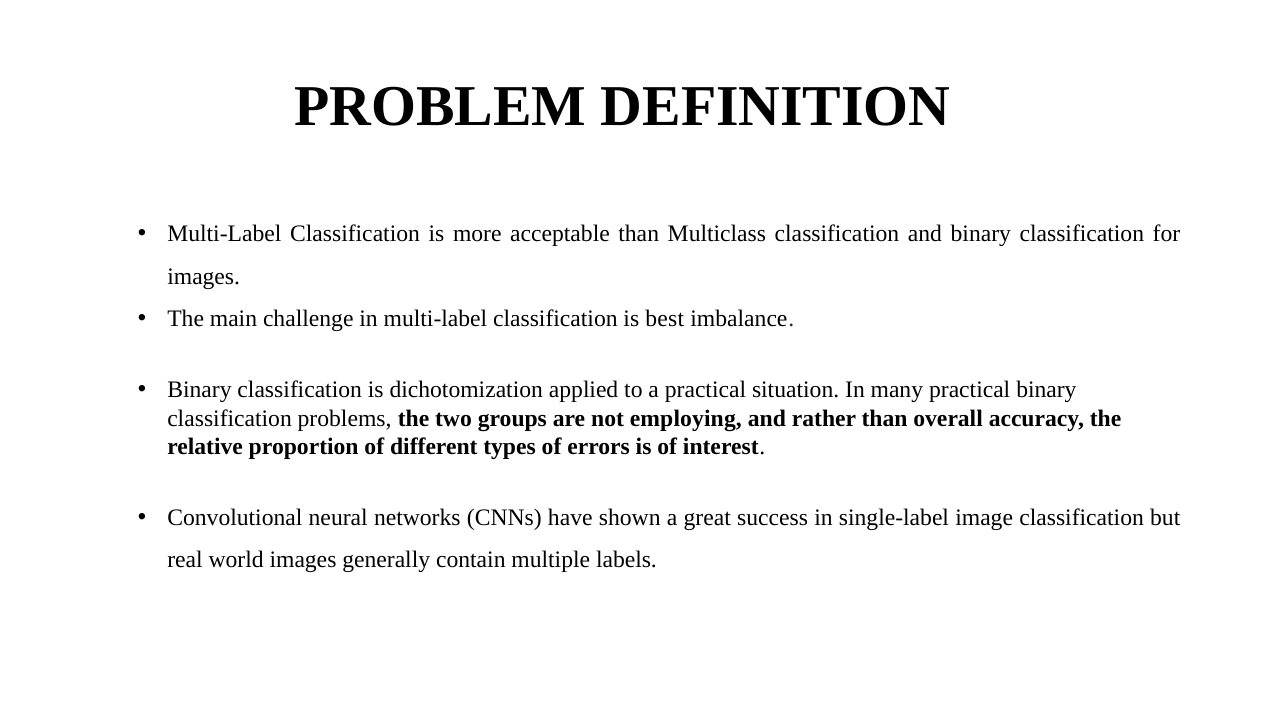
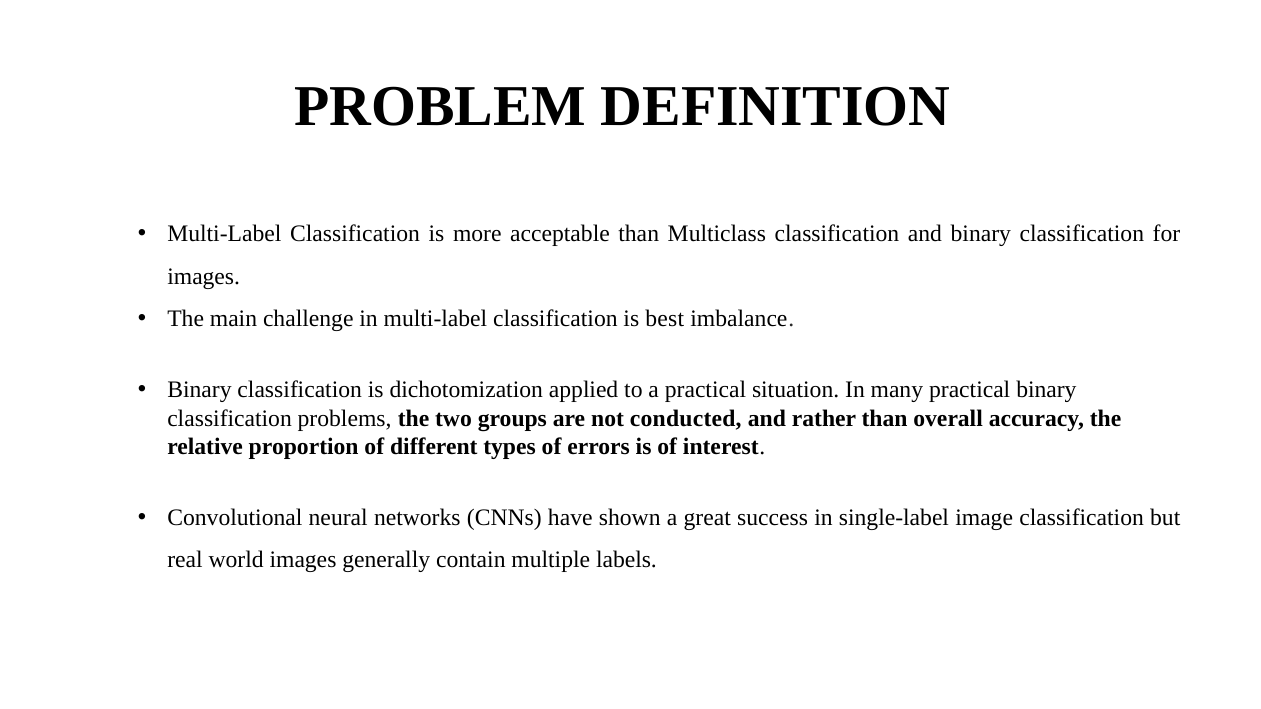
employing: employing -> conducted (686, 419)
